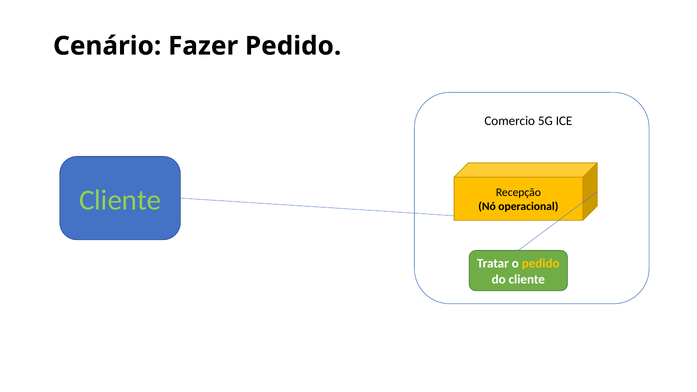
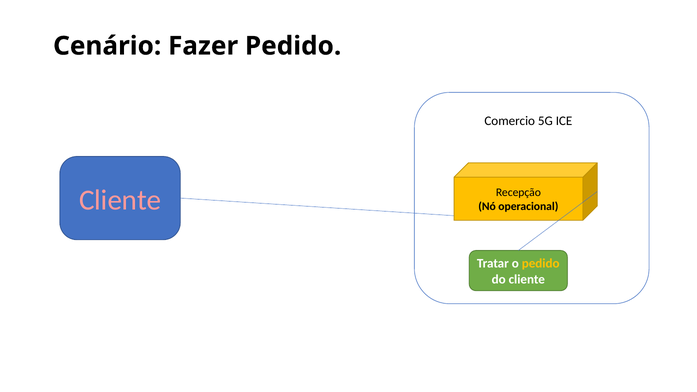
Cliente colour: light green -> pink (120, 200)
